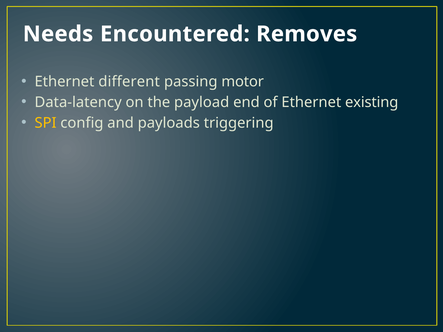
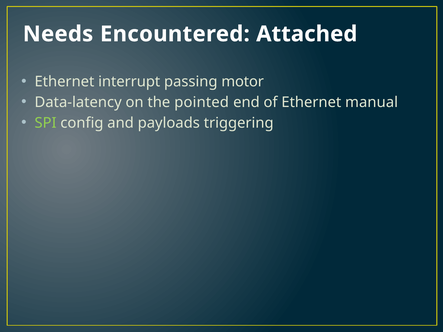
Removes: Removes -> Attached (307, 34)
different: different -> interrupt (129, 82)
payload: payload -> pointed (202, 102)
existing: existing -> manual (372, 102)
SPI colour: yellow -> light green (46, 123)
